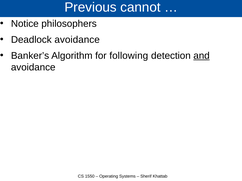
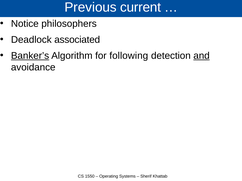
cannot: cannot -> current (141, 7)
Deadlock avoidance: avoidance -> associated (77, 40)
Banker’s underline: none -> present (30, 56)
